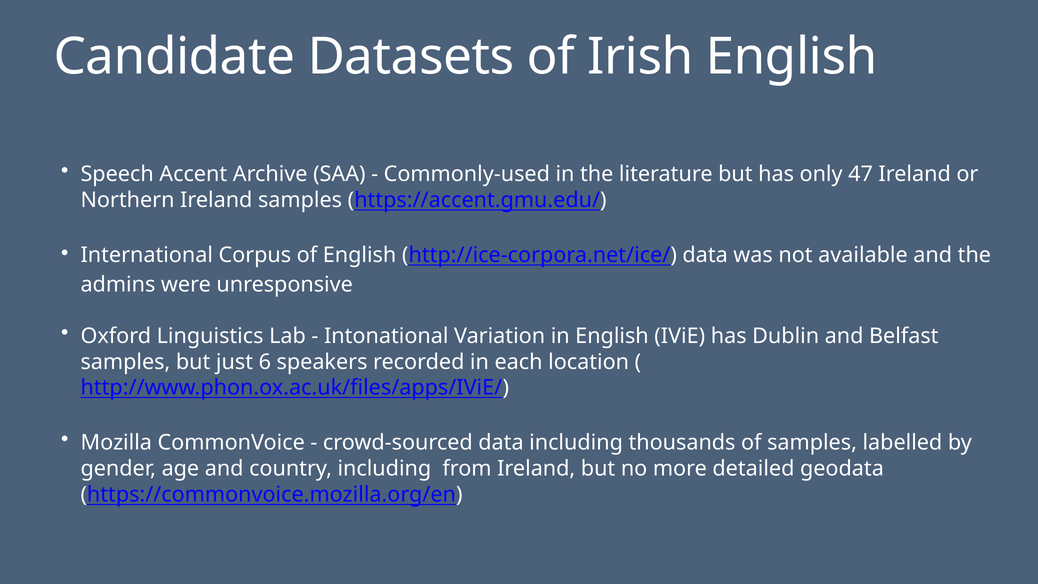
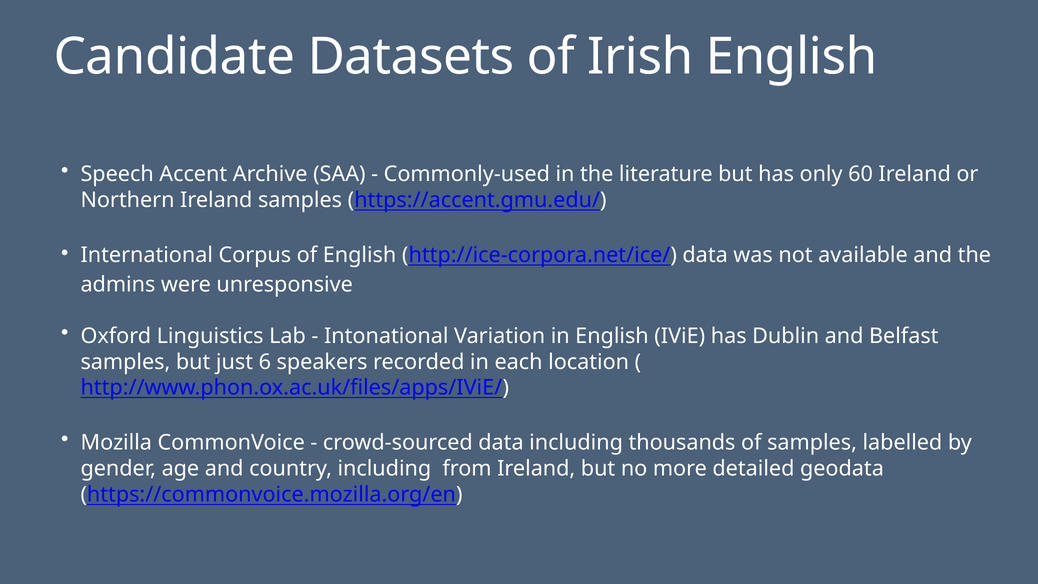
47: 47 -> 60 (861, 174)
